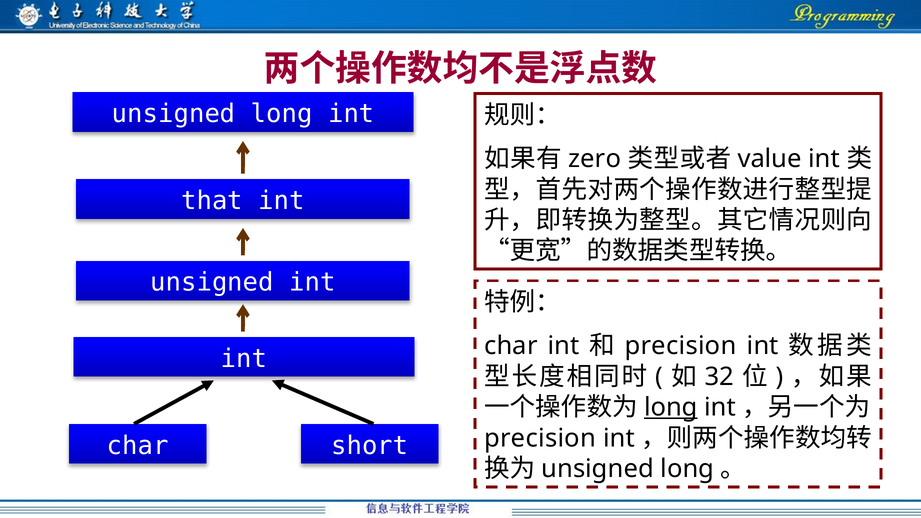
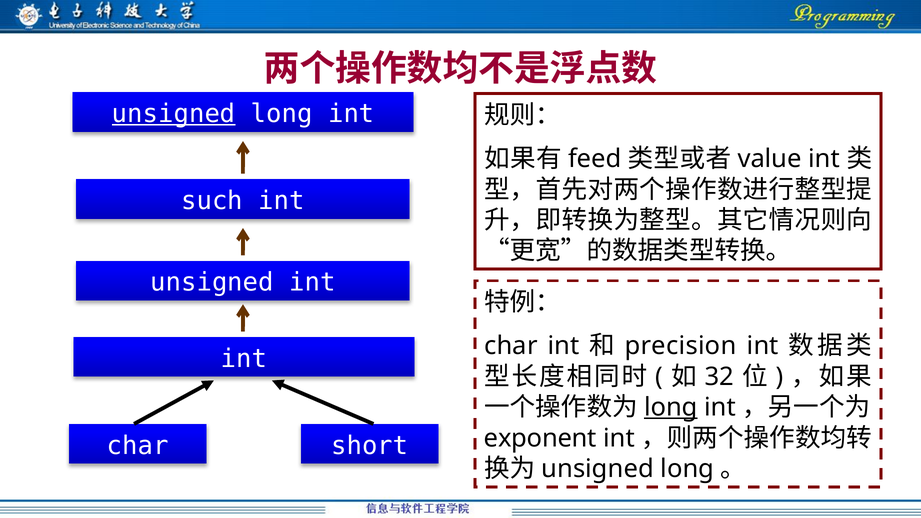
unsigned underline: none -> present (174, 114)
zero: zero -> feed (595, 159)
that: that -> such (212, 201)
precision: precision -> exponent (540, 438)
